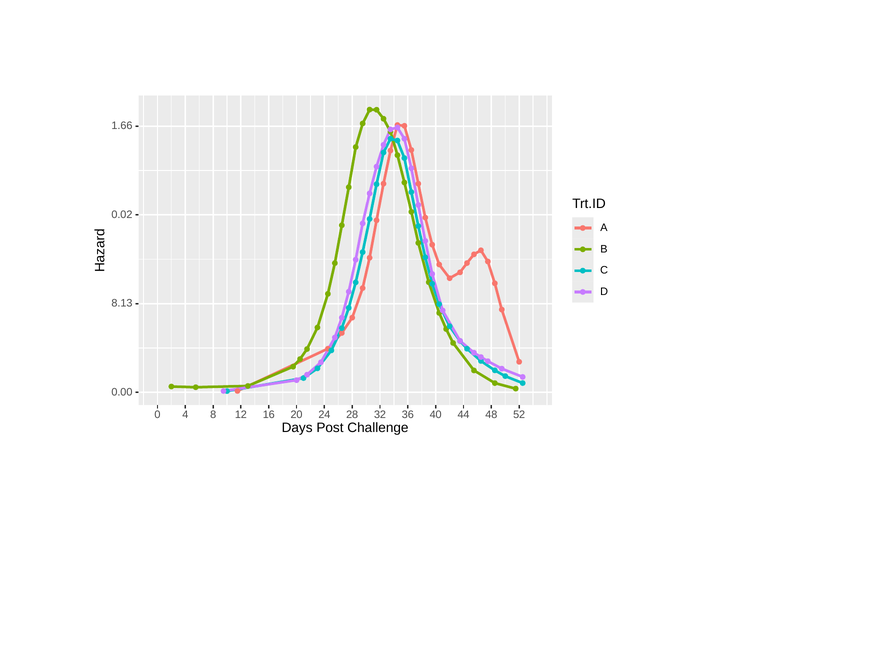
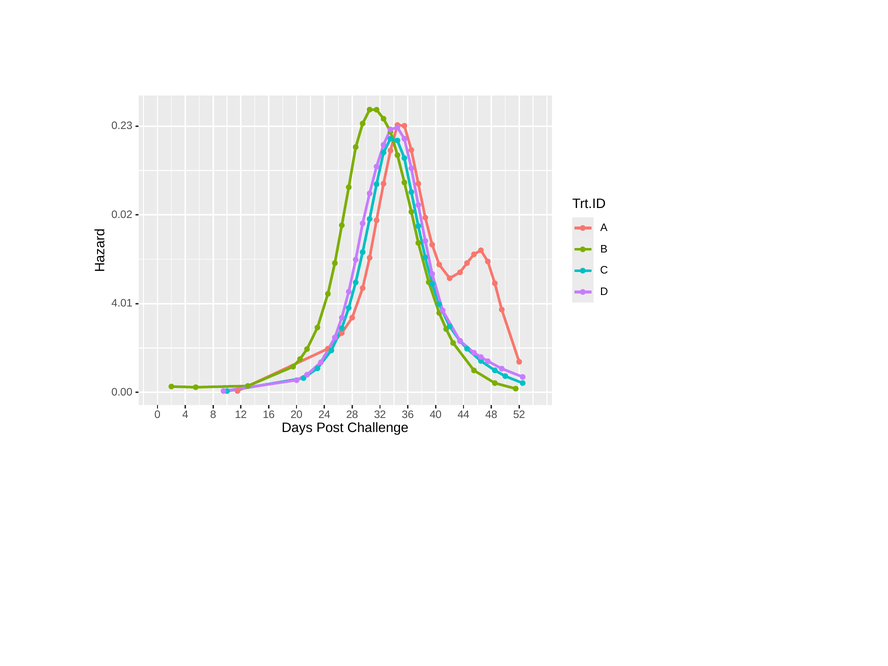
1.66: 1.66 -> 0.23 (122, 126)
8.13: 8.13 -> 4.01 (122, 303)
